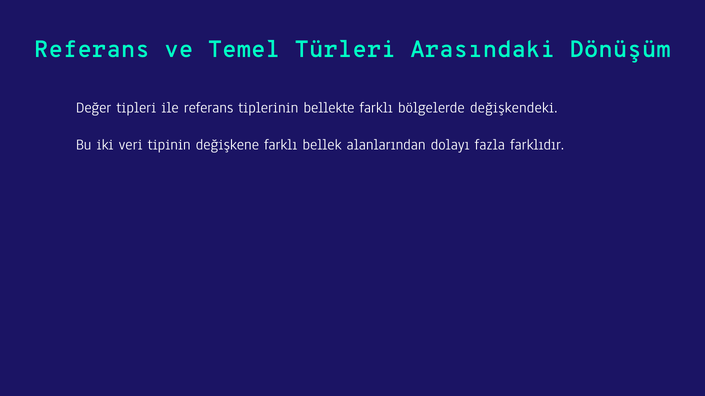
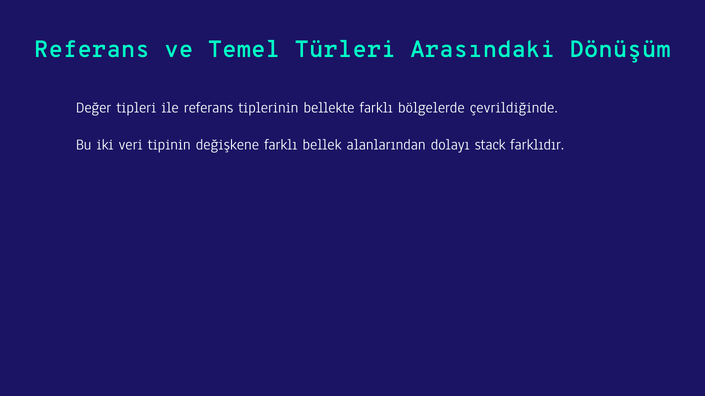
değişkendeki: değişkendeki -> çevrildiğinde (514, 108)
fazla: fazla -> stack (490, 145)
